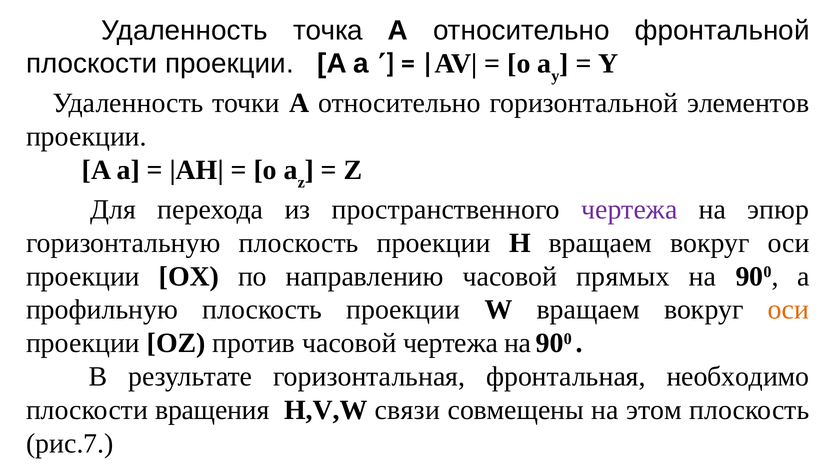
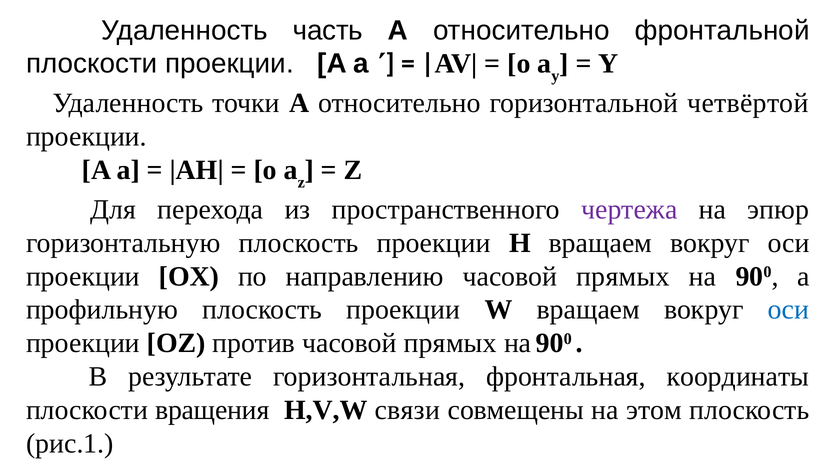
точка: точка -> часть (328, 30)
элементов: элементов -> четвёртой (748, 103)
оси colour: orange -> blue (788, 310)
против часовой чертежа: чертежа -> прямых (450, 343)
необходимо: необходимо -> координаты (738, 377)
рис.7: рис.7 -> рис.1 (70, 444)
